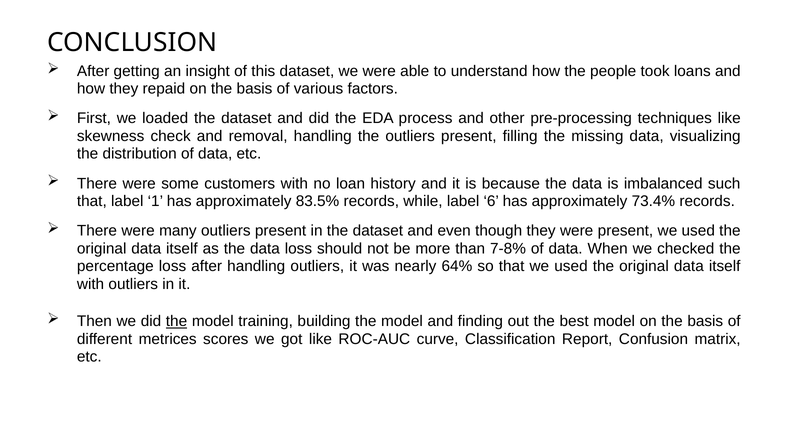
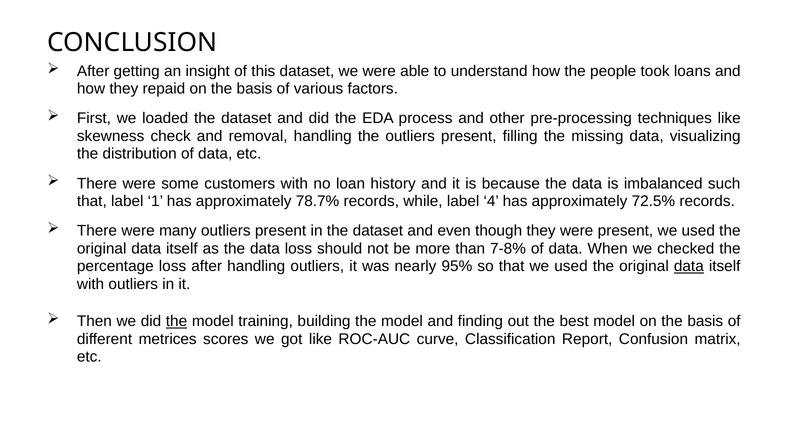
83.5%: 83.5% -> 78.7% (318, 201)
6: 6 -> 4 (491, 201)
73.4%: 73.4% -> 72.5% (653, 201)
64%: 64% -> 95% (457, 266)
data underline: none -> present (689, 266)
